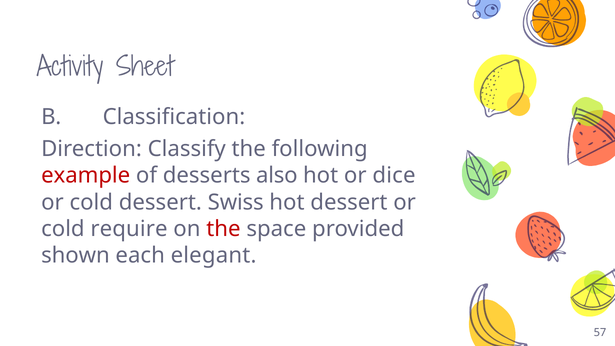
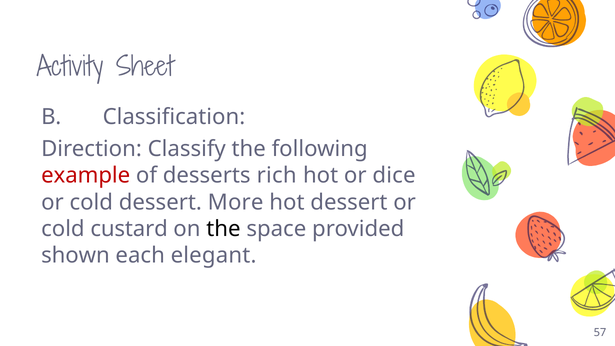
also: also -> rich (277, 176)
Swiss: Swiss -> More (236, 202)
require: require -> custard (129, 229)
the colour: red -> black (223, 229)
